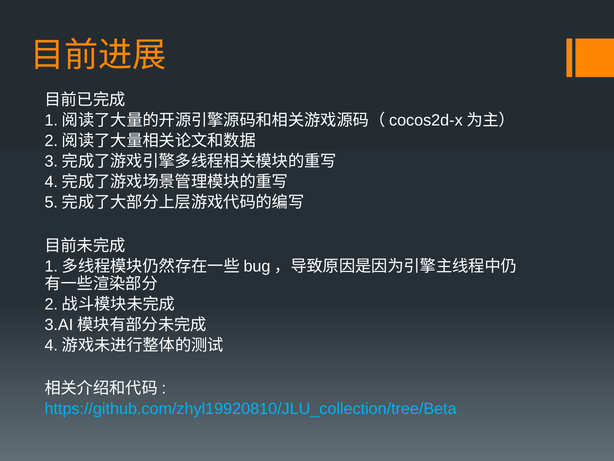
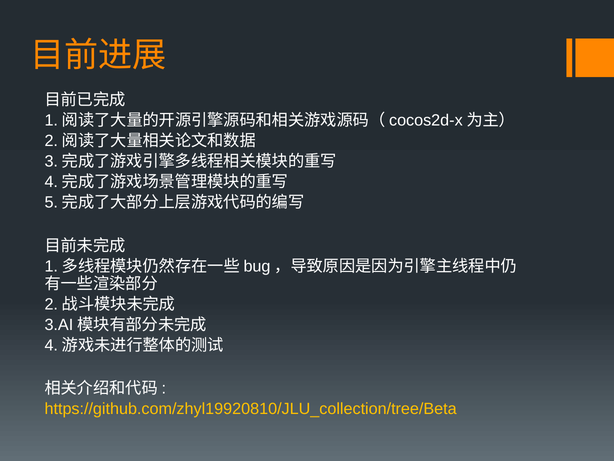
https://github.com/zhyl19920810/JLU_collection/tree/Beta colour: light blue -> yellow (251, 409)
